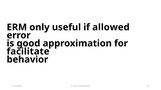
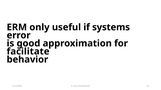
allowed: allowed -> systems (111, 27)
